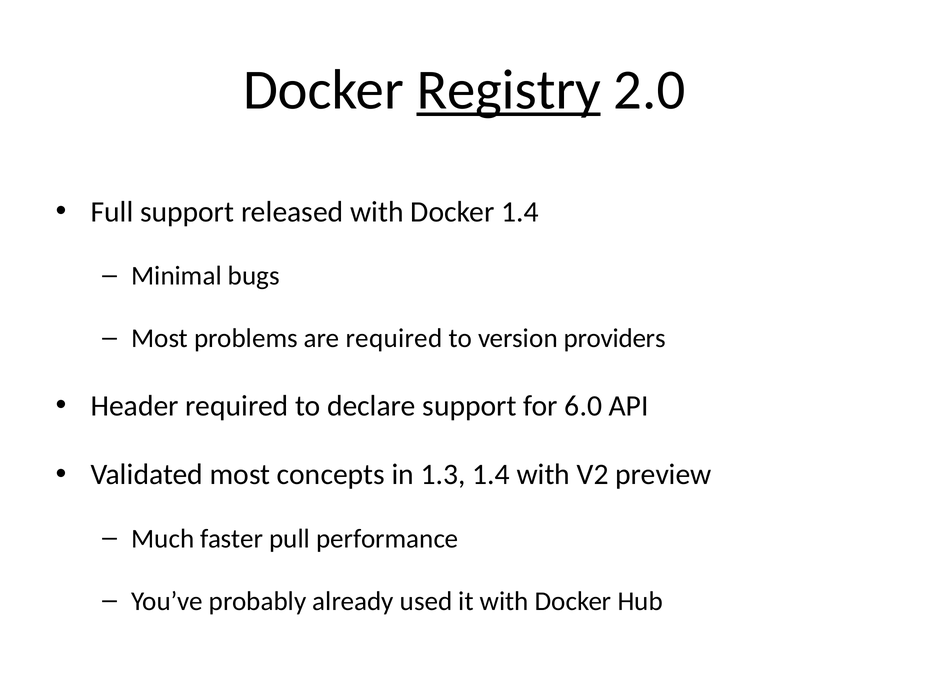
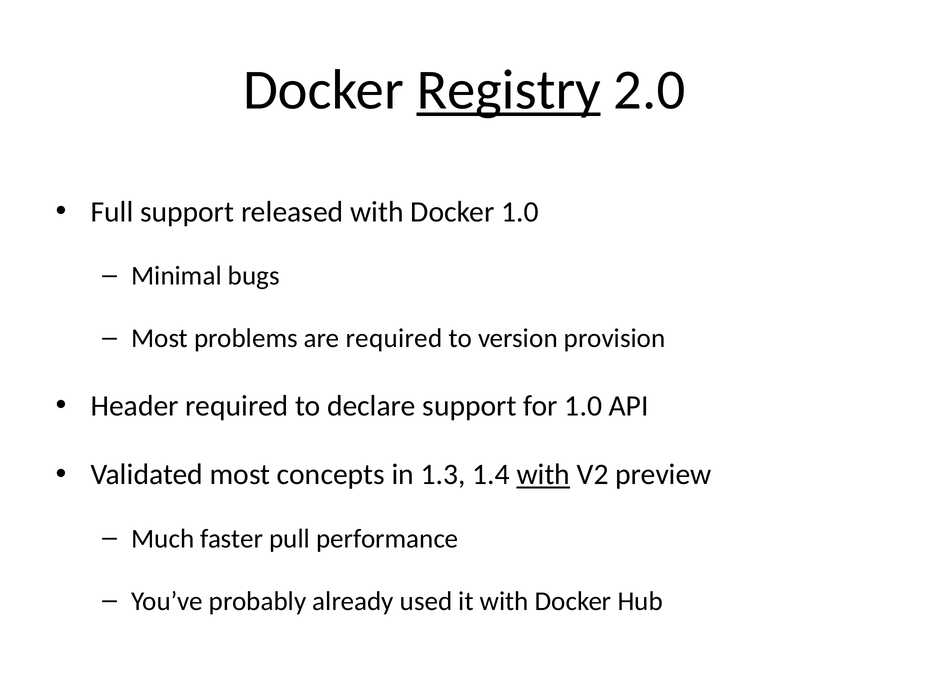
Docker 1.4: 1.4 -> 1.0 (520, 212)
providers: providers -> provision (615, 338)
for 6.0: 6.0 -> 1.0 (583, 406)
with underline: none -> present (543, 475)
